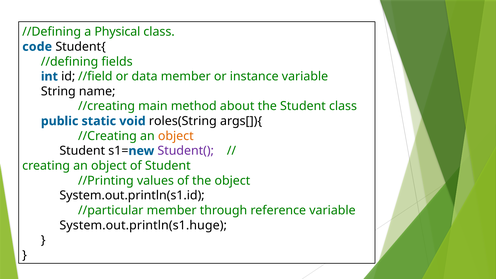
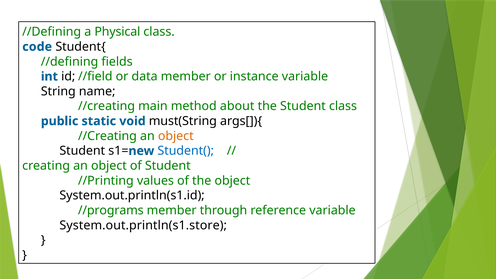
roles(String: roles(String -> must(String (183, 121)
Student( colour: purple -> blue (186, 151)
//particular: //particular -> //programs (111, 210)
System.out.println(s1.huge: System.out.println(s1.huge -> System.out.println(s1.store (143, 225)
